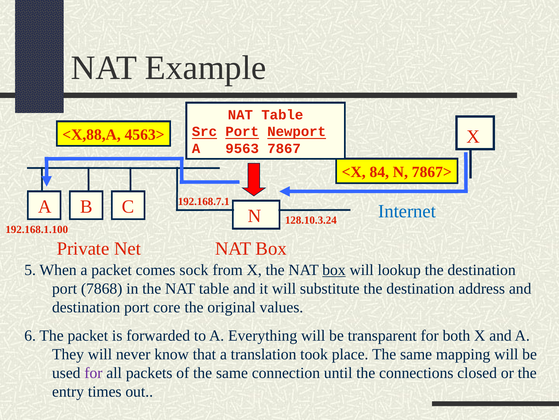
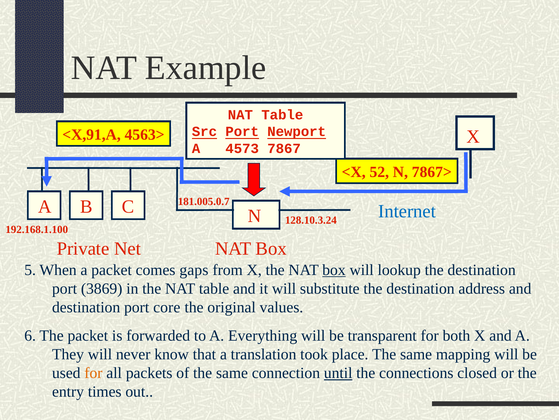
<X,88,A: <X,88,A -> <X,91,A (92, 134)
9563: 9563 -> 4573 (242, 148)
84: 84 -> 52 (379, 172)
192.168.7.1: 192.168.7.1 -> 181.005.0.7 (204, 201)
sock: sock -> gaps (194, 269)
7868: 7868 -> 3869 (102, 288)
for colour: purple -> orange (93, 372)
until underline: none -> present (338, 372)
